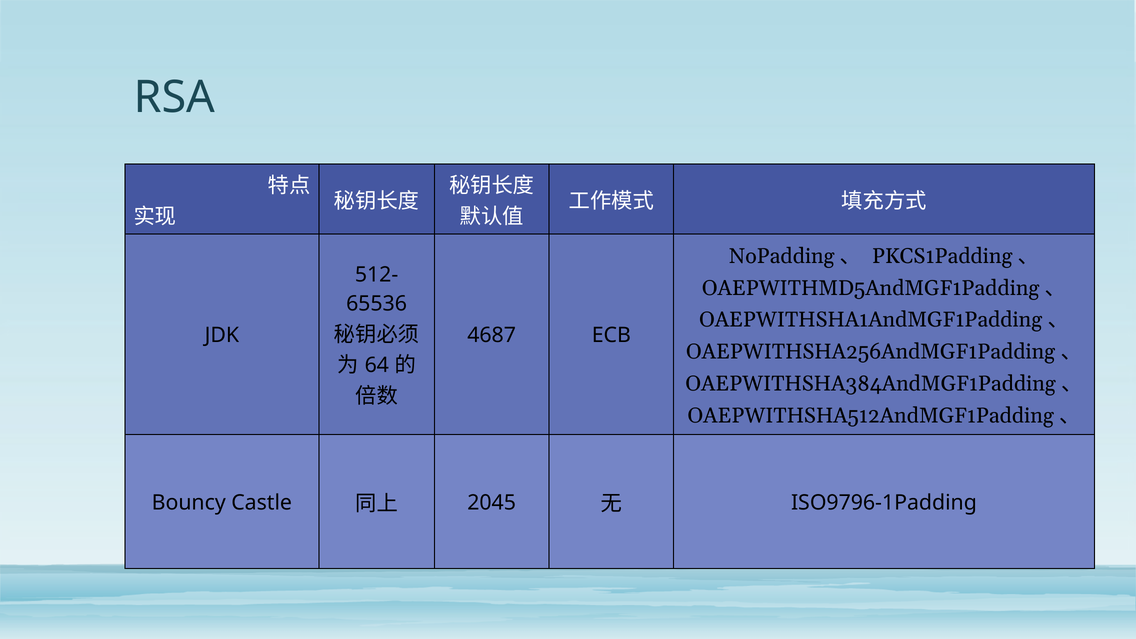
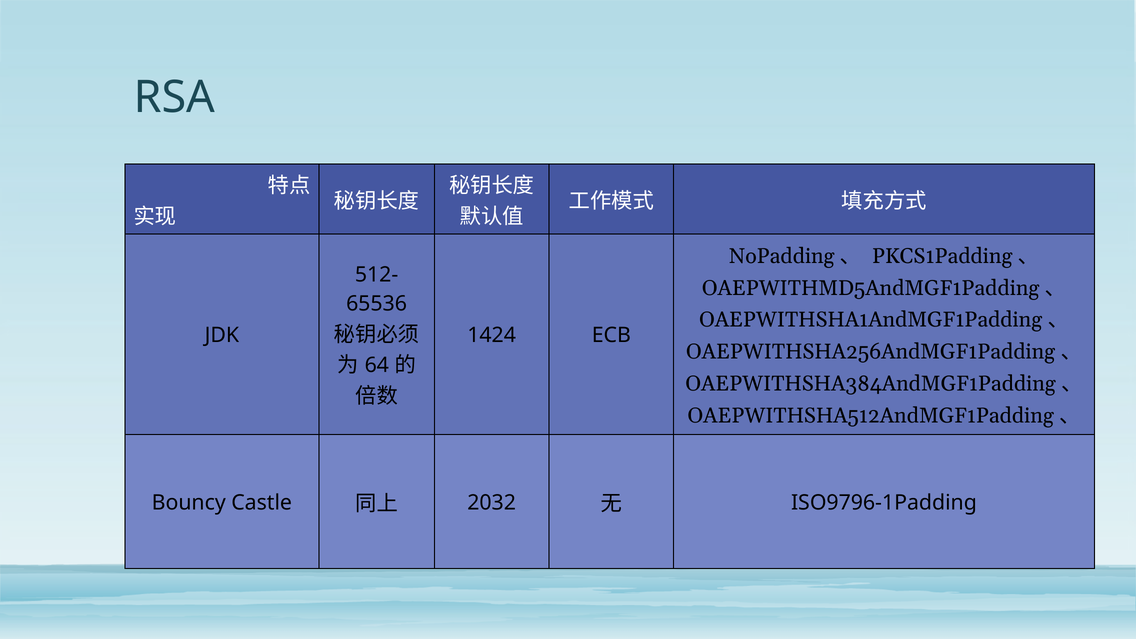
4687: 4687 -> 1424 (492, 335)
2045: 2045 -> 2032 (492, 503)
